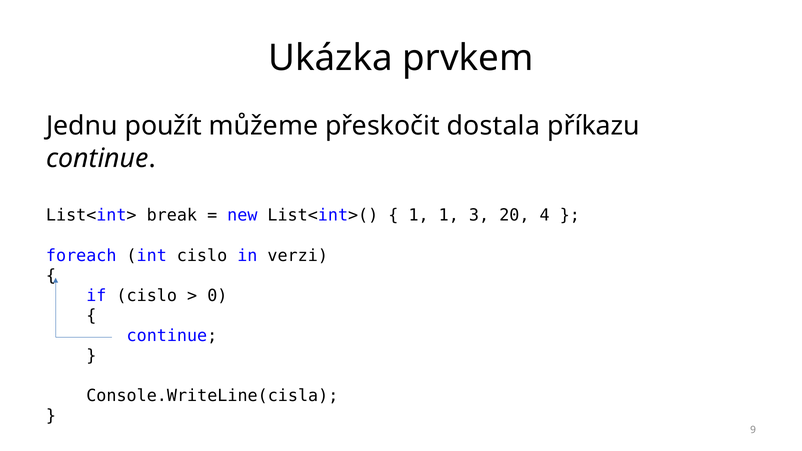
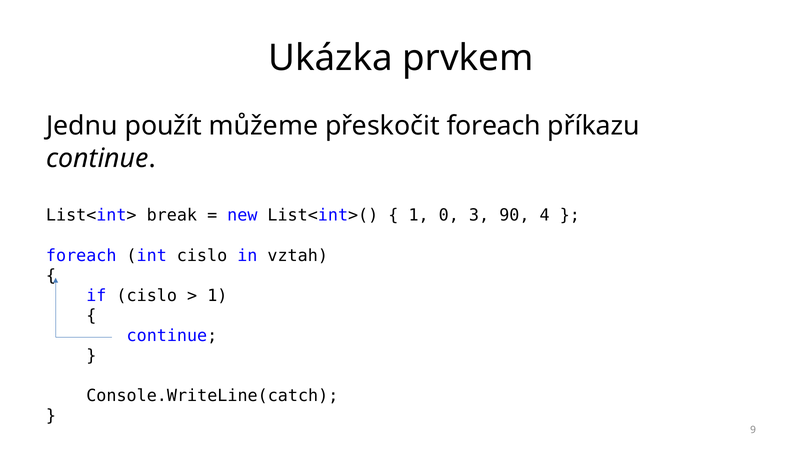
přeskočit dostala: dostala -> foreach (494, 126)
1 1: 1 -> 0 (449, 215)
20: 20 -> 90 (514, 215)
verzi: verzi -> vztah (298, 256)
0: 0 -> 1 (217, 296)
Console.WriteLine(cisla: Console.WriteLine(cisla -> Console.WriteLine(catch (212, 396)
